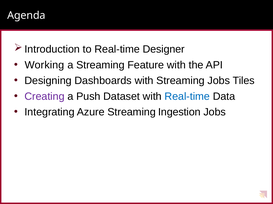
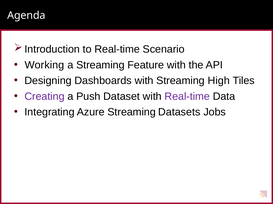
Designer: Designer -> Scenario (164, 49)
Streaming Jobs: Jobs -> High (219, 81)
Real-time colour: blue -> purple (187, 97)
Ingestion: Ingestion -> Datasets (179, 112)
